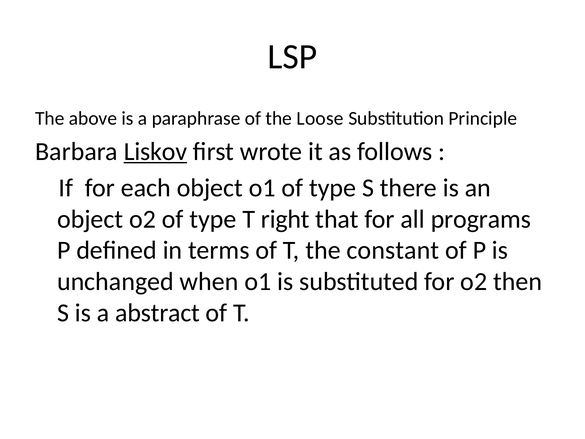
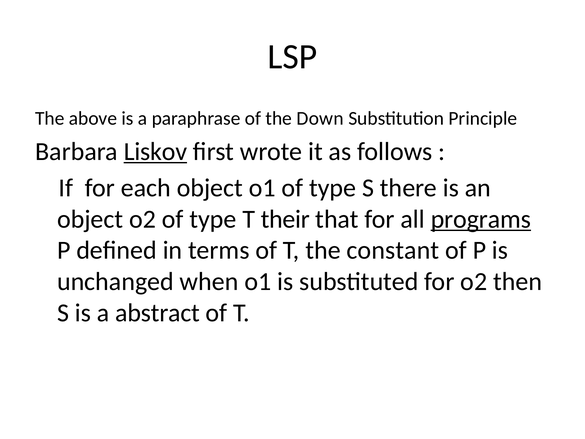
Loose: Loose -> Down (320, 118)
right: right -> their (285, 219)
programs underline: none -> present (481, 219)
